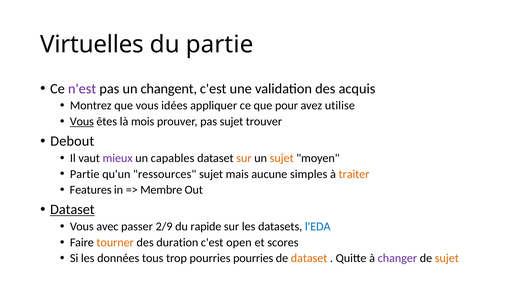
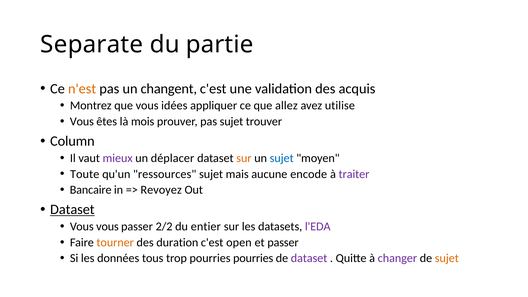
Virtuelles: Virtuelles -> Separate (92, 44)
n'est colour: purple -> orange (82, 89)
pour: pour -> allez (286, 106)
Vous underline: present -> none (82, 121)
Debout: Debout -> Column (72, 141)
capables: capables -> déplacer (173, 158)
sujet colour: orange -> blue (282, 158)
Partie: Partie -> Toute (85, 174)
simples: simples -> encode (309, 174)
traiter colour: orange -> purple (354, 174)
Features: Features -> Bancaire (91, 190)
Membre: Membre -> Revoyez (161, 190)
Vous avec: avec -> vous (107, 227)
2/9: 2/9 -> 2/2 (164, 227)
rapide: rapide -> entier (206, 227)
l'EDA colour: blue -> purple (318, 227)
et scores: scores -> passer (283, 242)
dataset colour: orange -> purple (309, 258)
